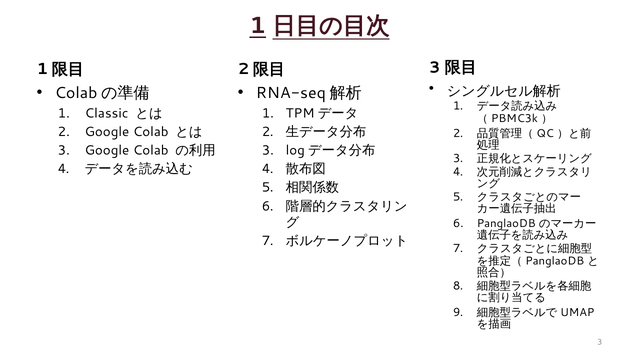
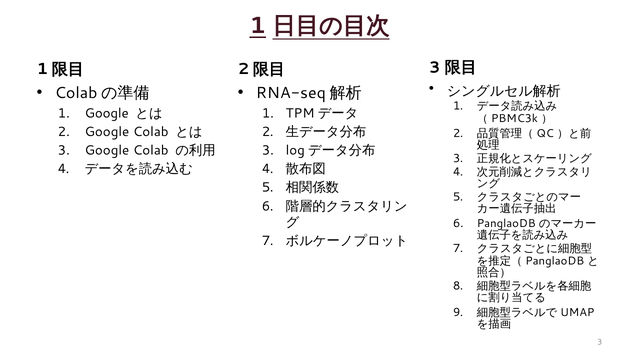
Classic: Classic -> Google (107, 113)
